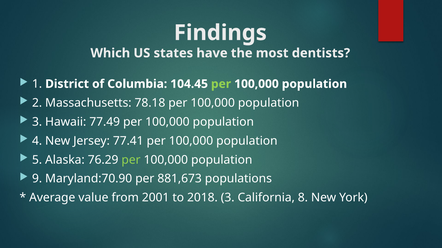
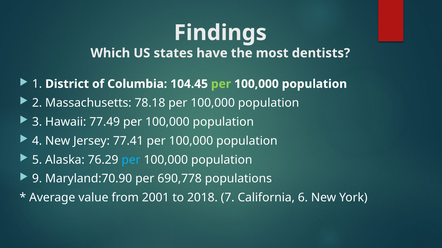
per colour: light green -> light blue (131, 160)
881,673: 881,673 -> 690,778 (180, 179)
2018 3: 3 -> 7 (228, 198)
8: 8 -> 6 (303, 198)
